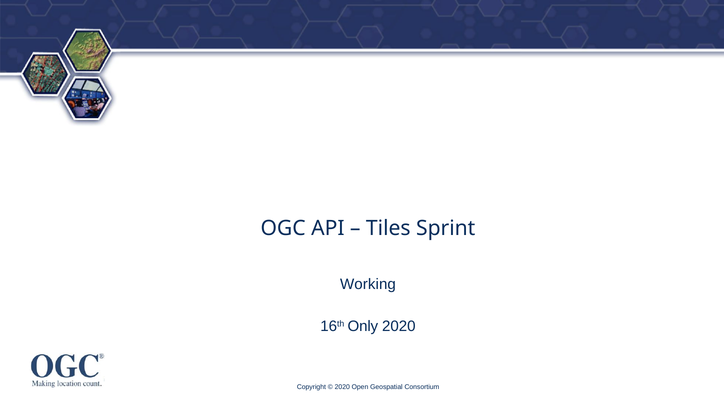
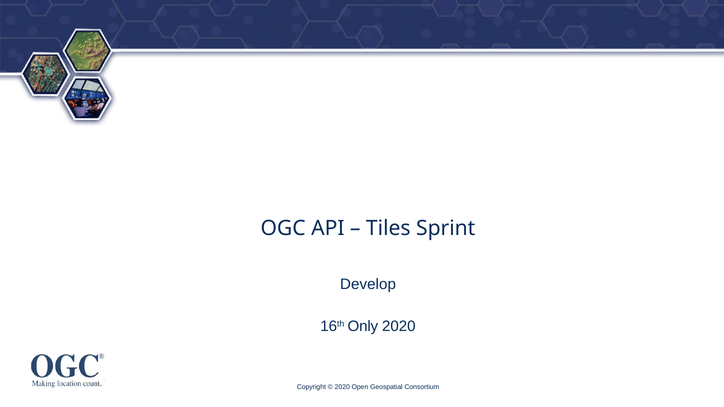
Working: Working -> Develop (368, 284)
